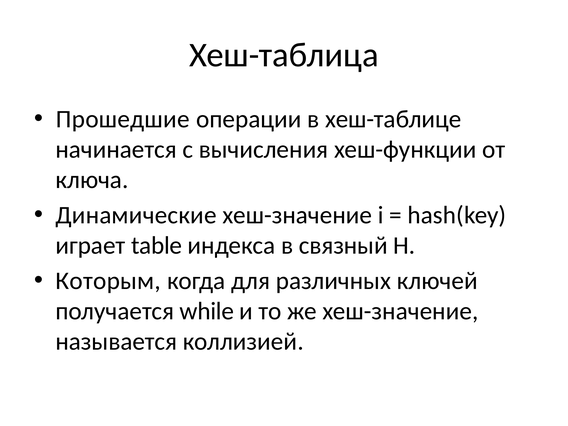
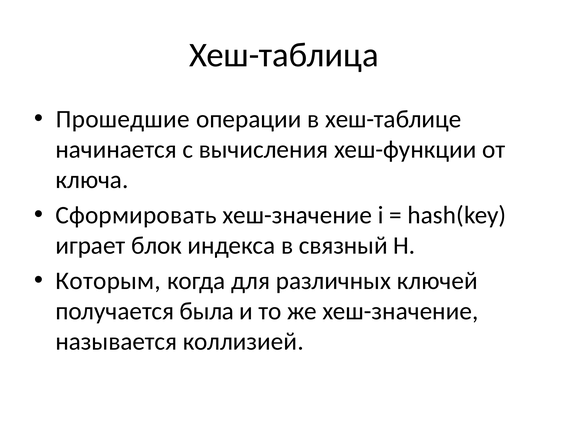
Динамические: Динамические -> Сформировать (136, 215)
table: table -> блок (157, 246)
while: while -> была (207, 311)
